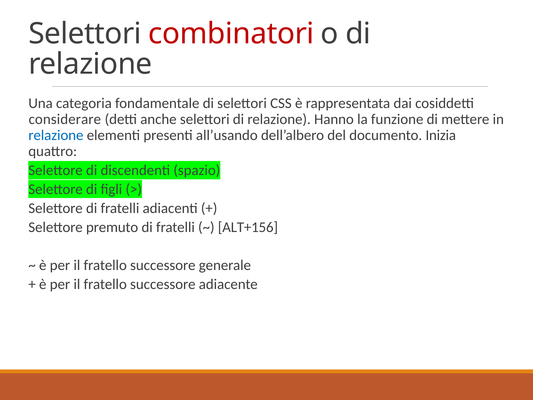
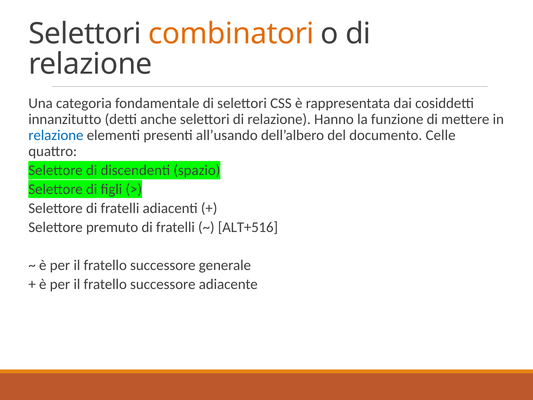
combinatori colour: red -> orange (231, 34)
considerare: considerare -> innanzitutto (65, 119)
Inizia: Inizia -> Celle (441, 135)
ALT+156: ALT+156 -> ALT+516 (248, 227)
